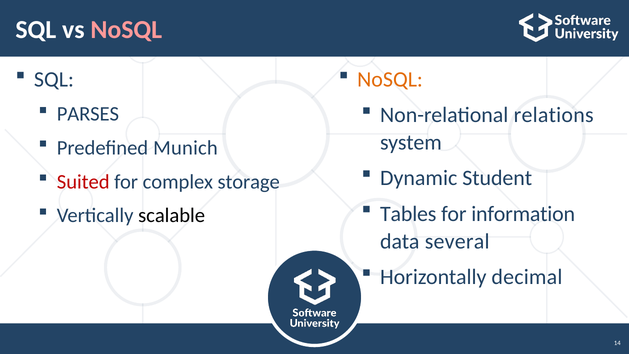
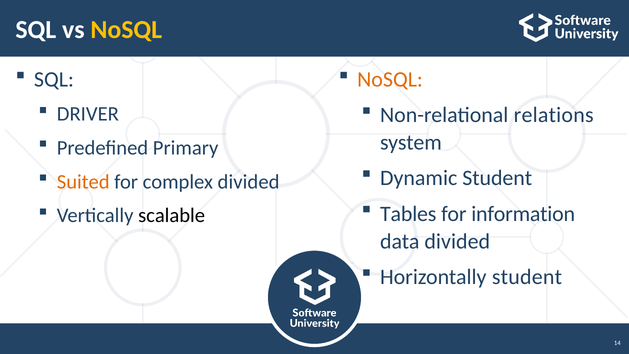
NoSQL colour: pink -> yellow (126, 30)
PARSES: PARSES -> DRIVER (88, 114)
Munich: Munich -> Primary (186, 148)
Suited colour: red -> orange (83, 182)
complex storage: storage -> divided (249, 182)
data several: several -> divided (457, 241)
Horizontally decimal: decimal -> student (527, 277)
